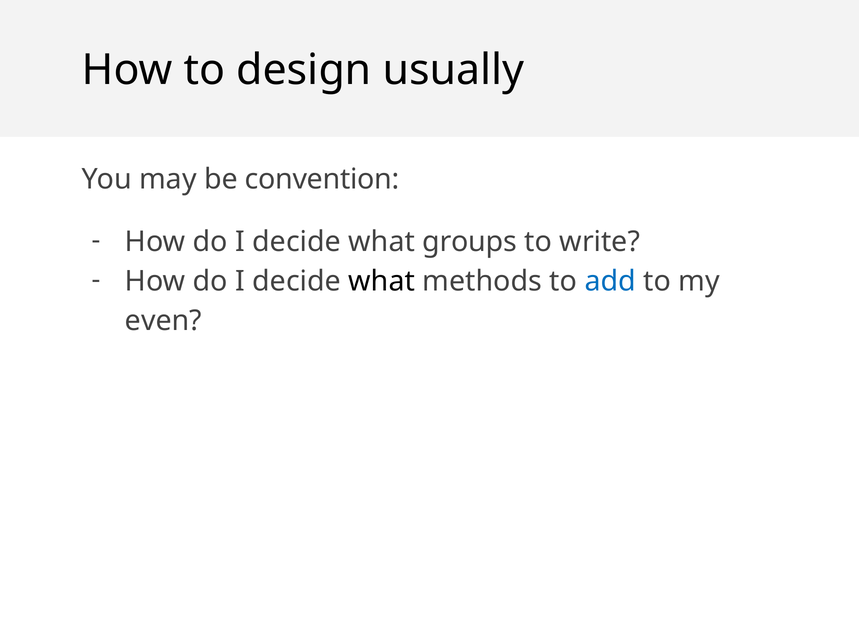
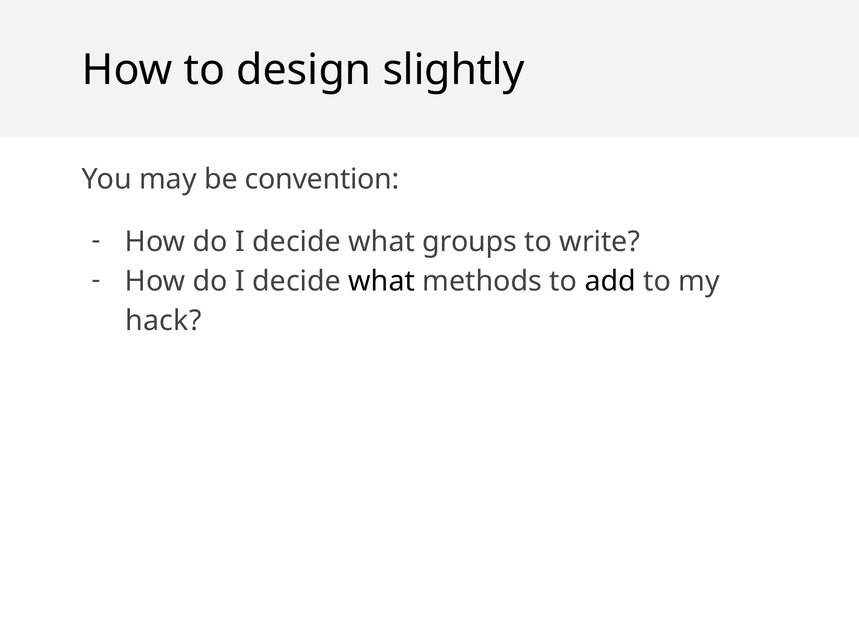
usually: usually -> slightly (454, 70)
add colour: blue -> black (610, 281)
even: even -> hack (163, 321)
